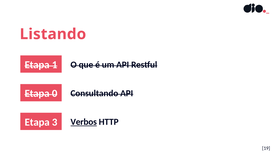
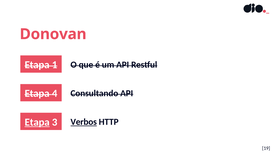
Listando: Listando -> Donovan (53, 34)
0: 0 -> 4 (55, 94)
Etapa underline: none -> present (37, 122)
